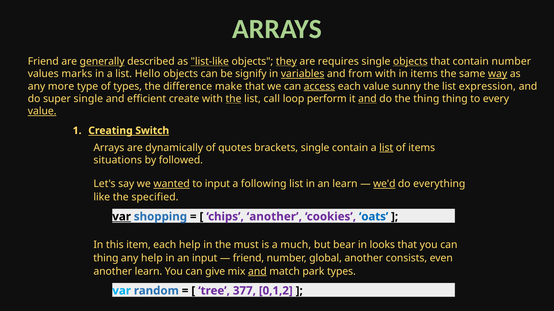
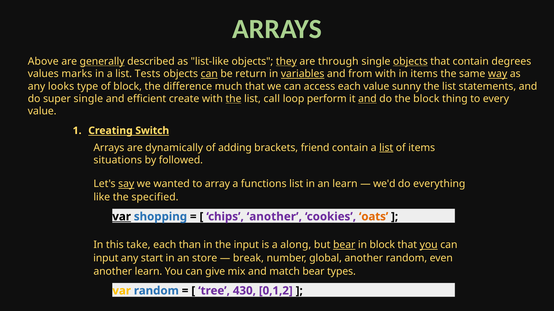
Friend: Friend -> Above (43, 62)
list-like underline: present -> none (210, 62)
requires: requires -> through (338, 62)
contain number: number -> degrees (511, 62)
Hello: Hello -> Tests (148, 74)
can underline: none -> present (209, 74)
signify: signify -> return (251, 74)
more: more -> looks (61, 86)
of types: types -> block (128, 86)
make: make -> much (229, 86)
access underline: present -> none (319, 86)
expression: expression -> statements (487, 86)
the thing: thing -> block (426, 99)
value underline: present -> none (42, 111)
quotes: quotes -> adding (235, 148)
brackets single: single -> friend (315, 148)
say underline: none -> present (126, 184)
wanted underline: present -> none (172, 184)
to input: input -> array (217, 184)
following: following -> functions (264, 184)
we'd underline: present -> none (384, 184)
oats colour: blue -> orange (374, 217)
item: item -> take (138, 245)
each help: help -> than (190, 245)
the must: must -> input (246, 245)
much: much -> along (296, 245)
bear underline: none -> present (344, 245)
in looks: looks -> block (382, 245)
you underline: none -> present (429, 245)
thing: thing -> input (106, 259)
any help: help -> start (152, 259)
an input: input -> store (205, 259)
friend: friend -> break (248, 259)
another consists: consists -> random (406, 259)
and underline: present -> none (257, 272)
match park: park -> bear (313, 272)
var colour: light blue -> yellow (122, 291)
377: 377 -> 430 (244, 291)
